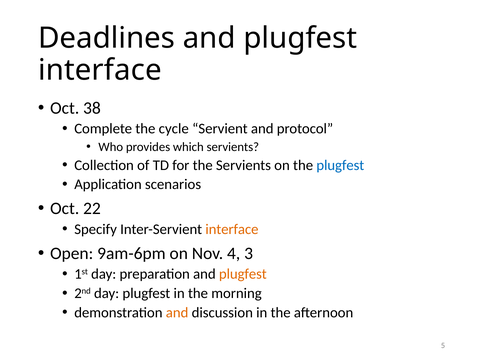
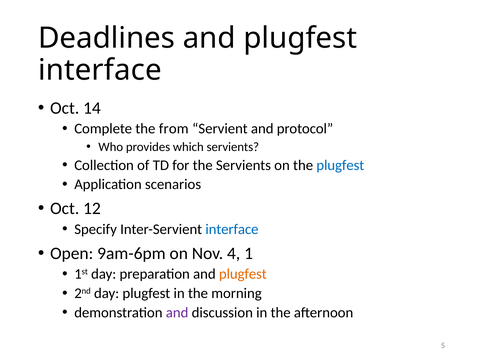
38: 38 -> 14 (92, 108)
cycle: cycle -> from (174, 129)
22: 22 -> 12 (92, 209)
interface colour: orange -> blue (232, 229)
3: 3 -> 1 (249, 253)
and colour: orange -> purple (177, 313)
